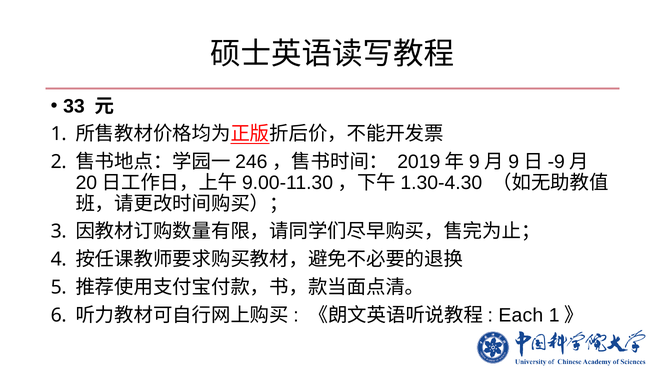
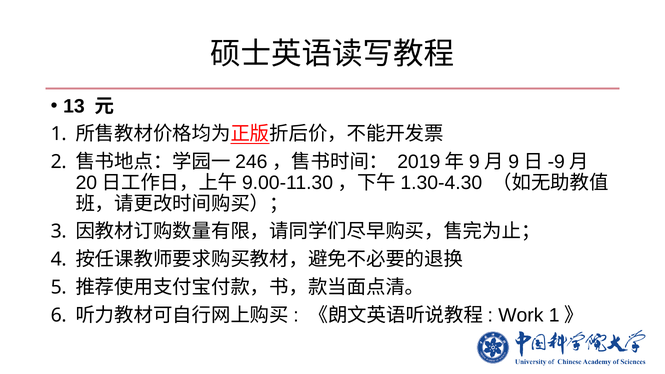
33: 33 -> 13 (74, 106)
Each: Each -> Work (521, 315)
